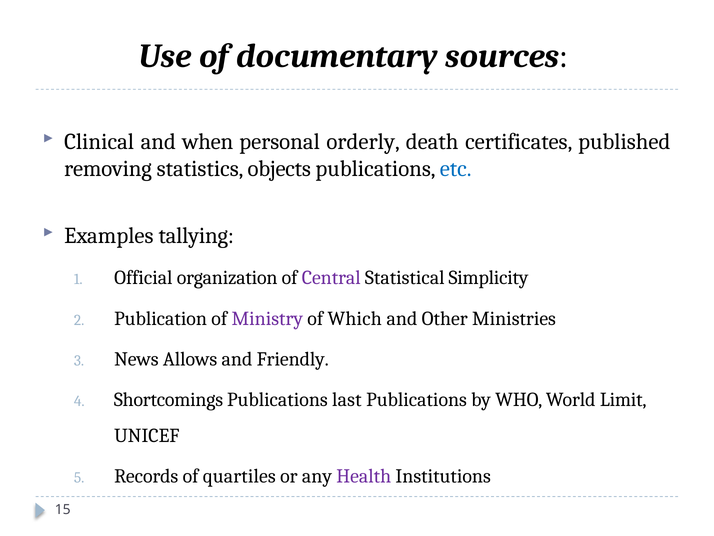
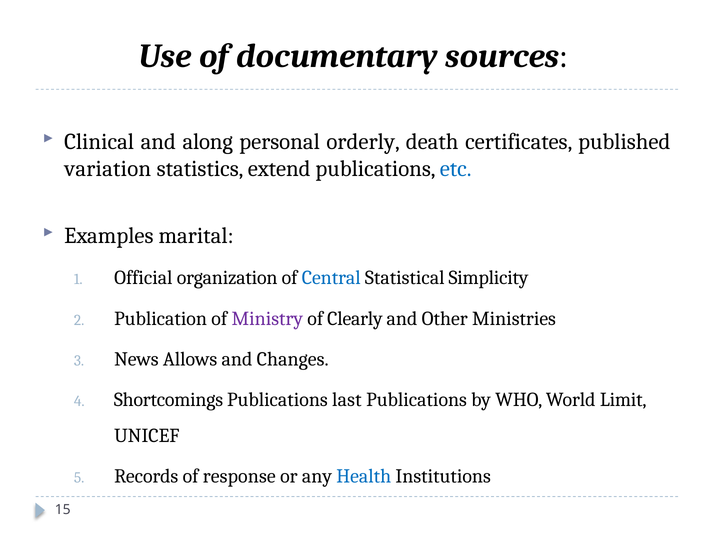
when: when -> along (208, 141)
removing: removing -> variation (108, 169)
objects: objects -> extend (279, 169)
tallying: tallying -> marital (196, 235)
Central colour: purple -> blue (331, 278)
Which: Which -> Clearly (355, 318)
Friendly: Friendly -> Changes (293, 359)
quartiles: quartiles -> response (239, 476)
Health colour: purple -> blue (364, 476)
